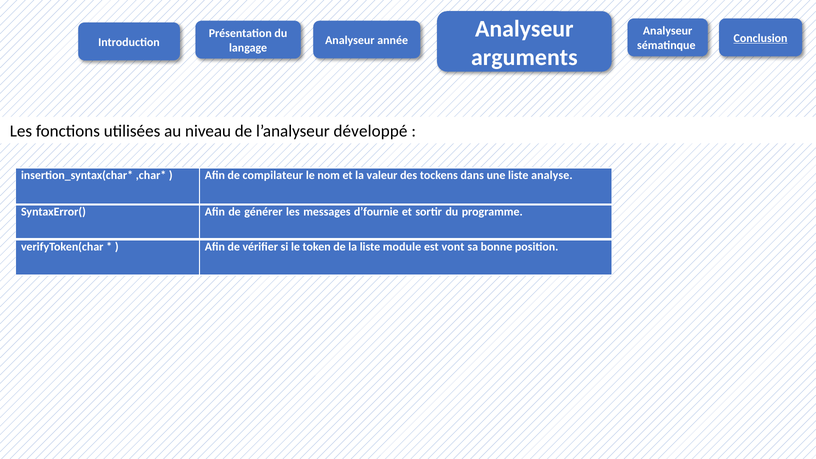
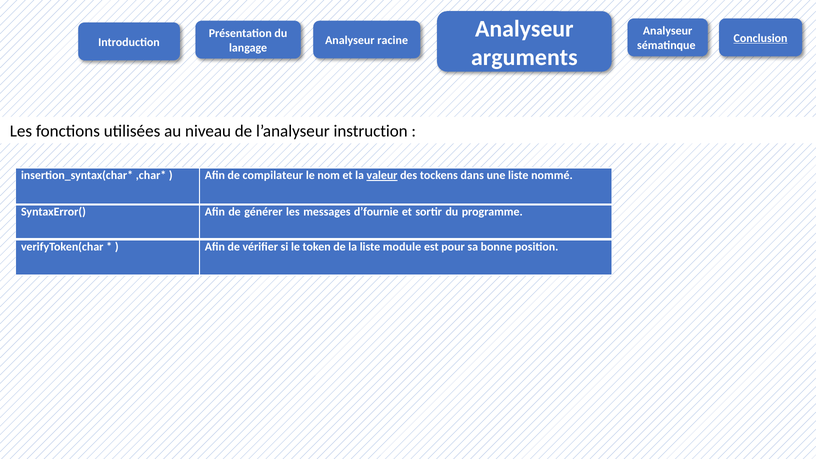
année: année -> racine (393, 40)
développé: développé -> instruction (371, 131)
valeur underline: none -> present (382, 175)
analyse: analyse -> nommé (552, 175)
vont: vont -> pour (453, 247)
